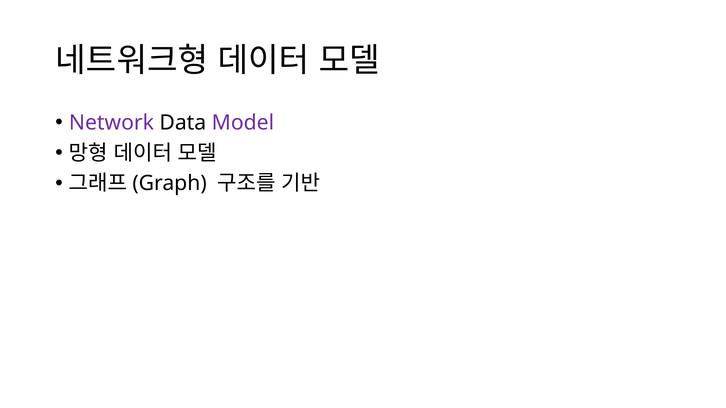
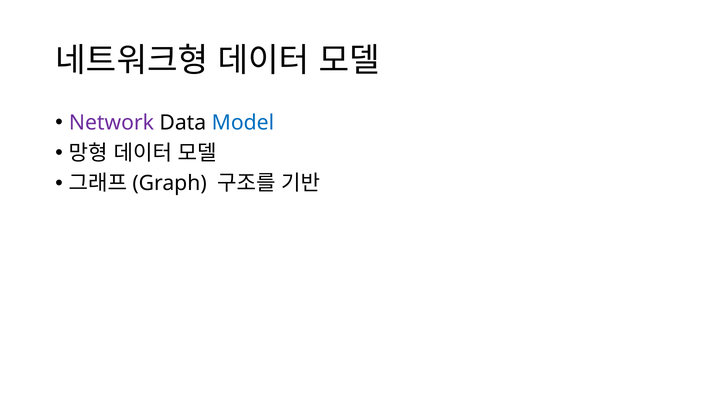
Model colour: purple -> blue (243, 123)
